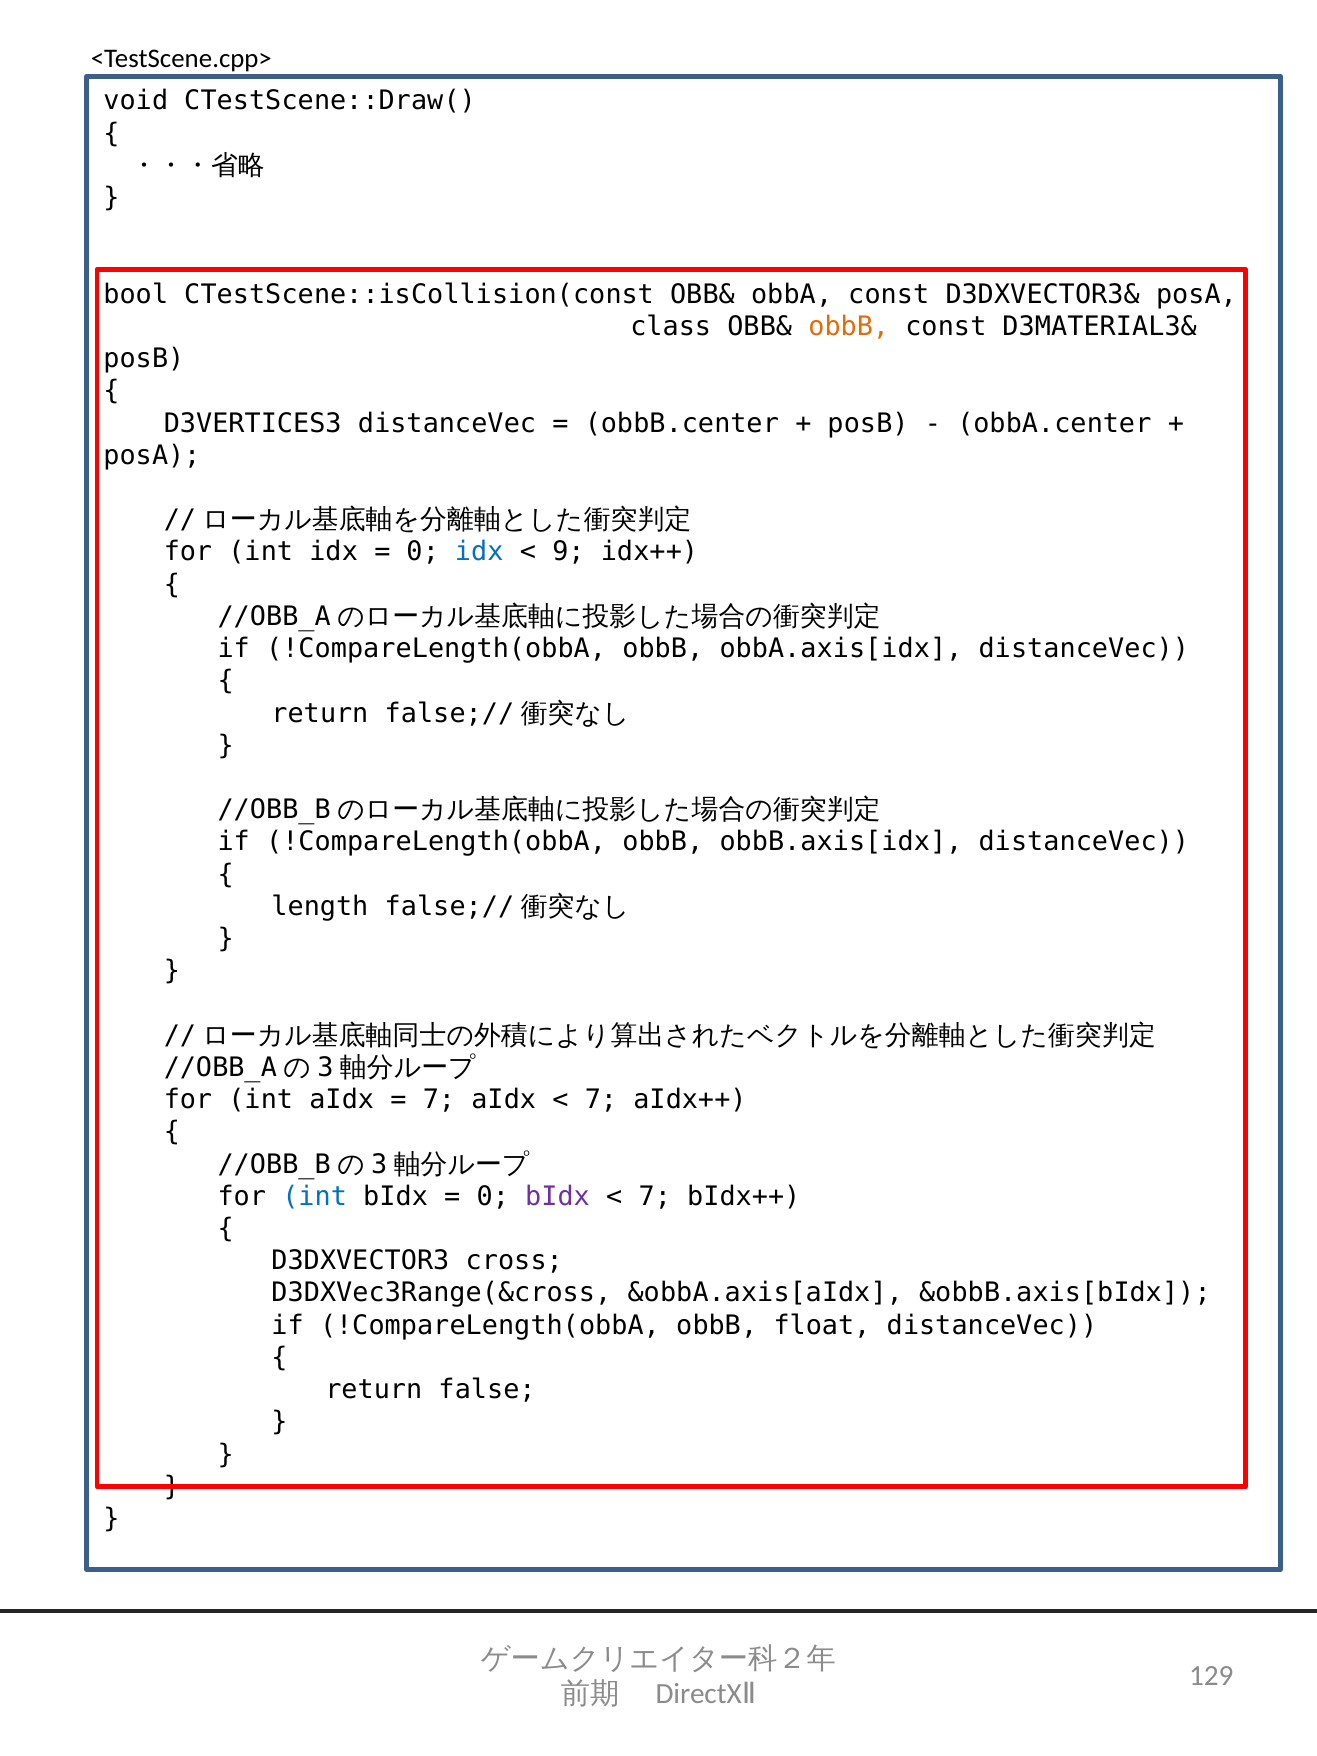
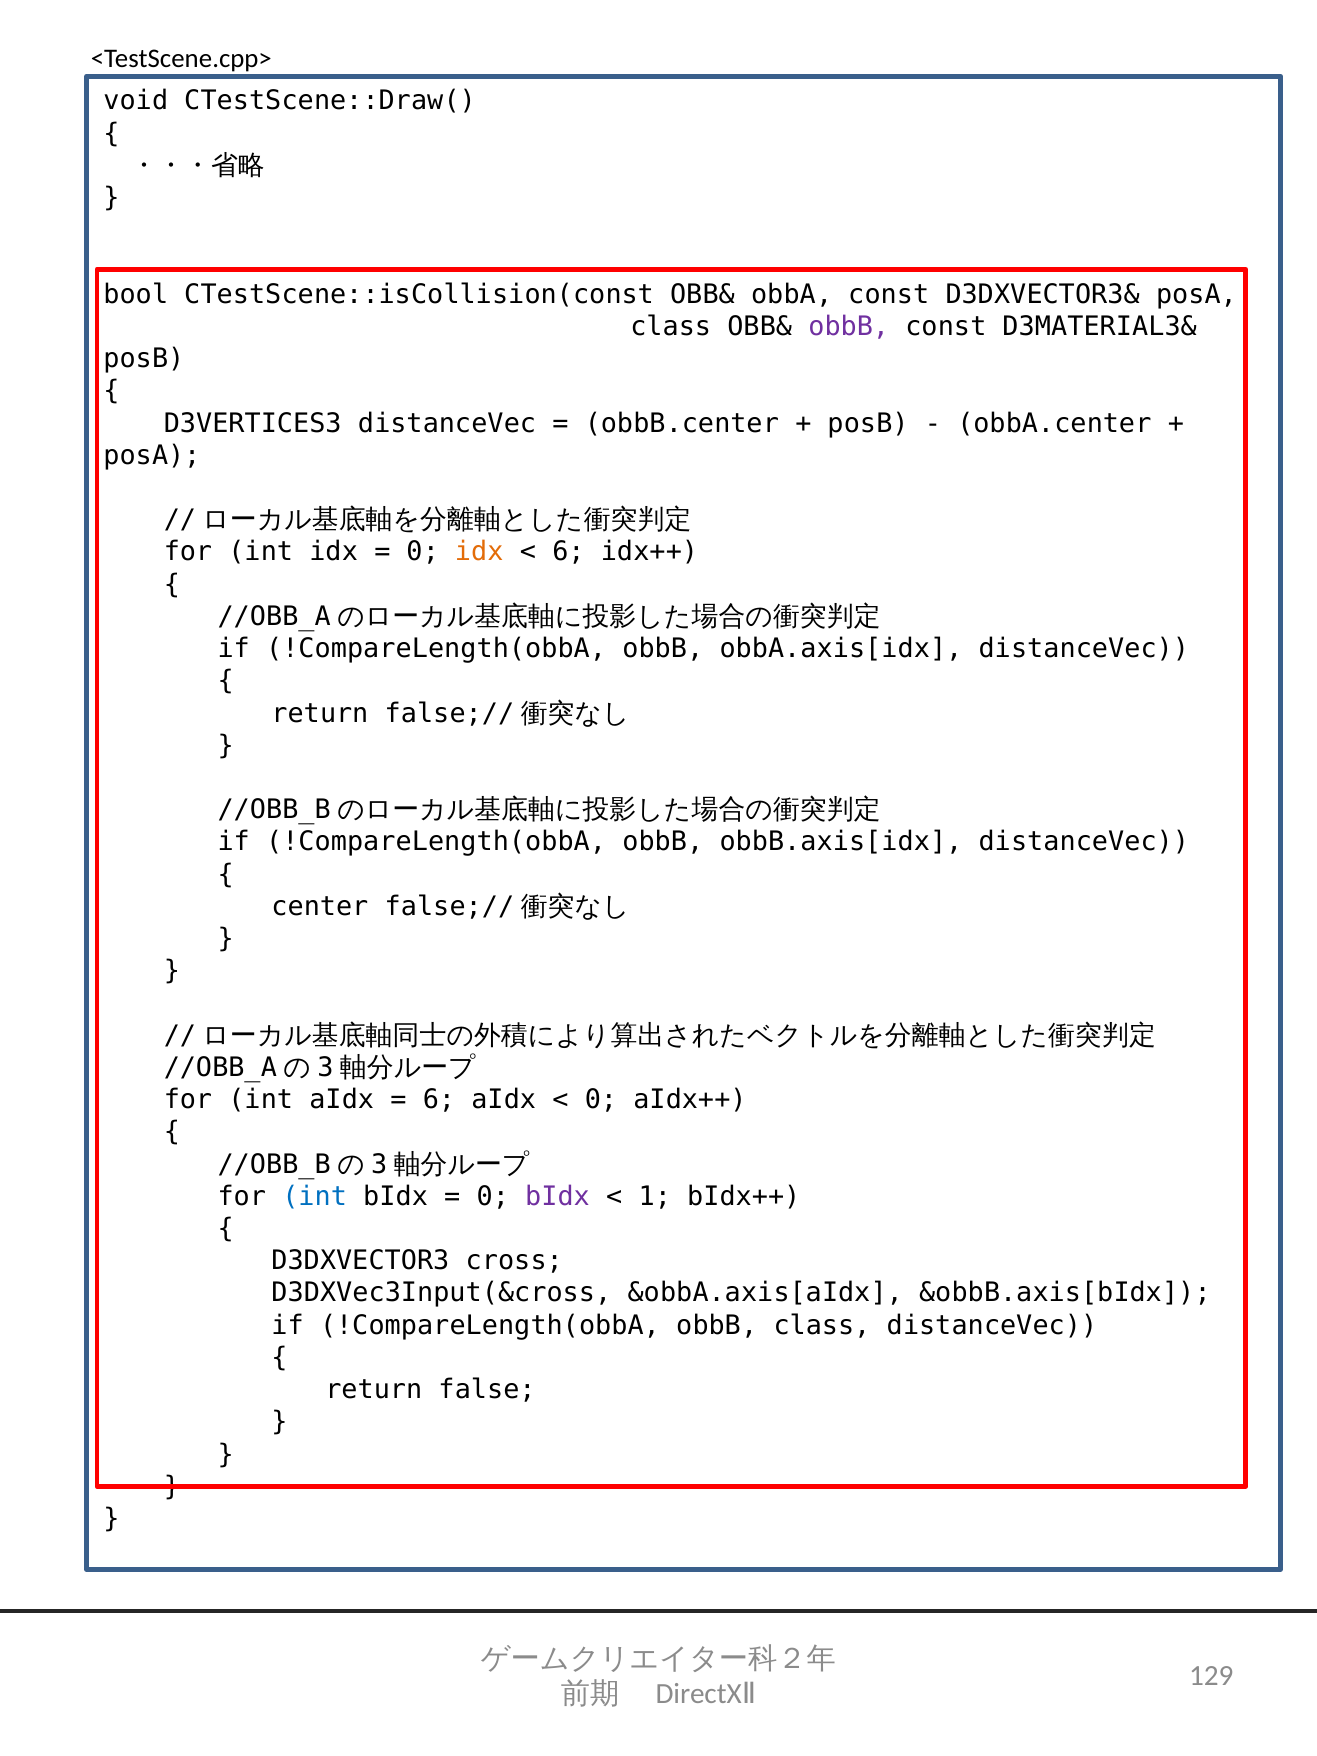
obbB colour: orange -> purple (849, 327)
idx colour: blue -> orange (479, 552)
9: 9 -> 6 (568, 552)
length: length -> center (320, 906)
7: 7 -> 6 (439, 1100)
7: 7 -> 0 (601, 1100)
7: 7 -> 1 (655, 1196)
D3DXVec3Range(&cross: D3DXVec3Range(&cross -> D3DXVec3Input(&cross (441, 1293)
obbB float: float -> class (822, 1325)
